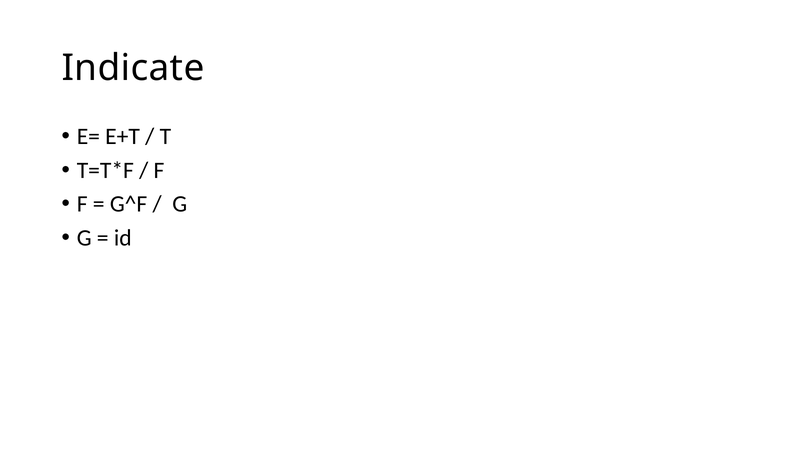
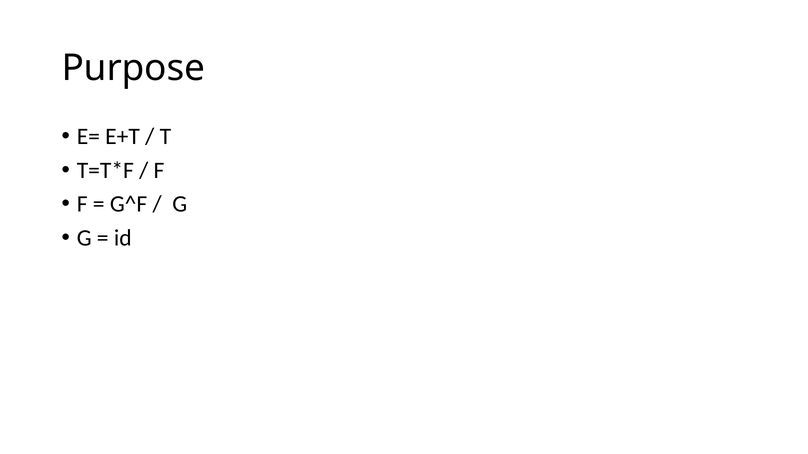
Indicate: Indicate -> Purpose (133, 68)
